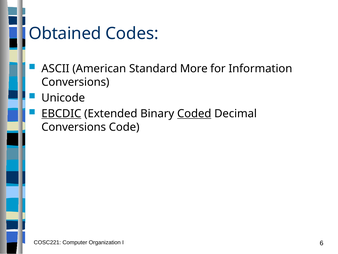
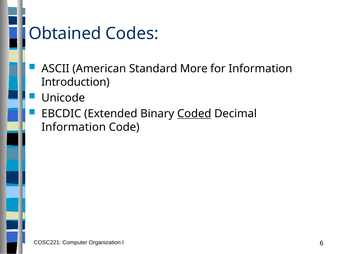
Conversions: Conversions -> Introduction (75, 82)
EBCDIC underline: present -> none (61, 113)
Conversions: Conversions -> Information (74, 127)
